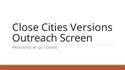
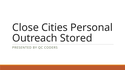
Versions: Versions -> Personal (91, 28)
Screen: Screen -> Stored (76, 38)
